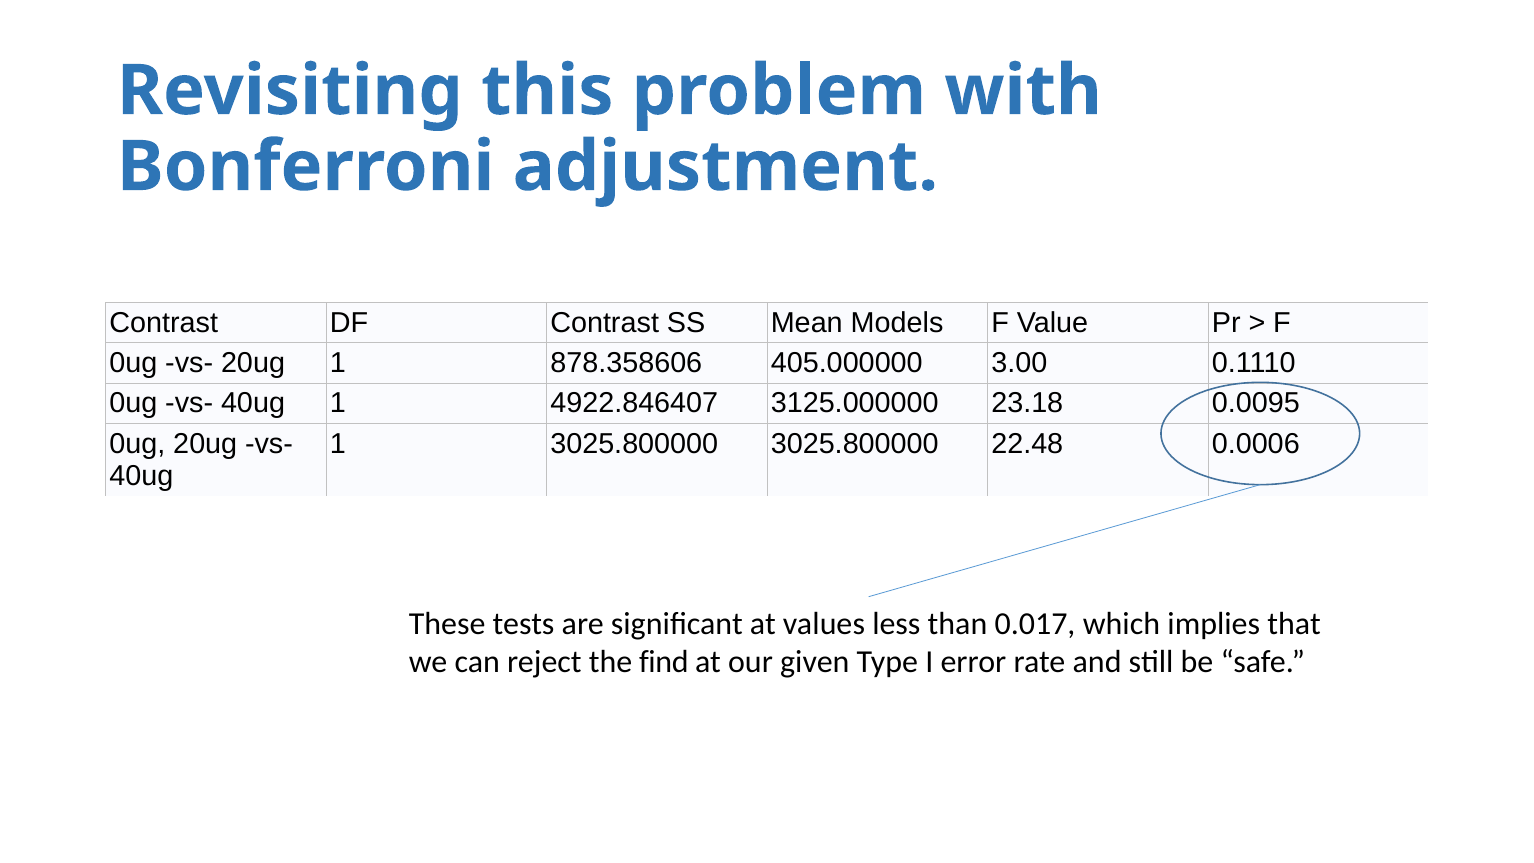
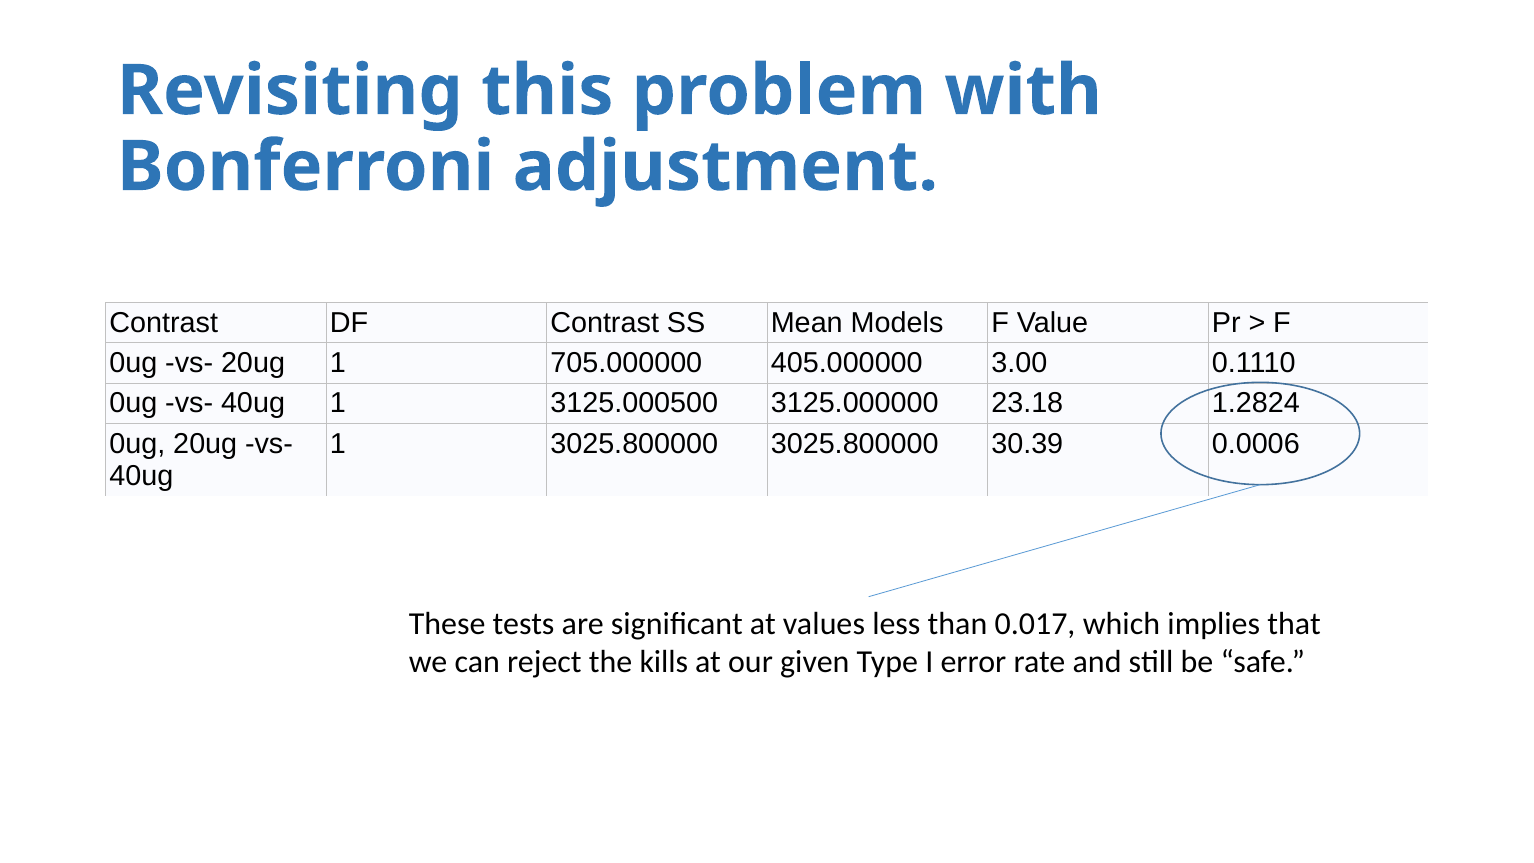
878.358606: 878.358606 -> 705.000000 (626, 363)
4922.846407: 4922.846407 -> 3125.000500 (634, 403)
0.0095: 0.0095 -> 1.2824 (1256, 403)
22.48: 22.48 -> 30.39 (1027, 444)
find: find -> kills (664, 662)
